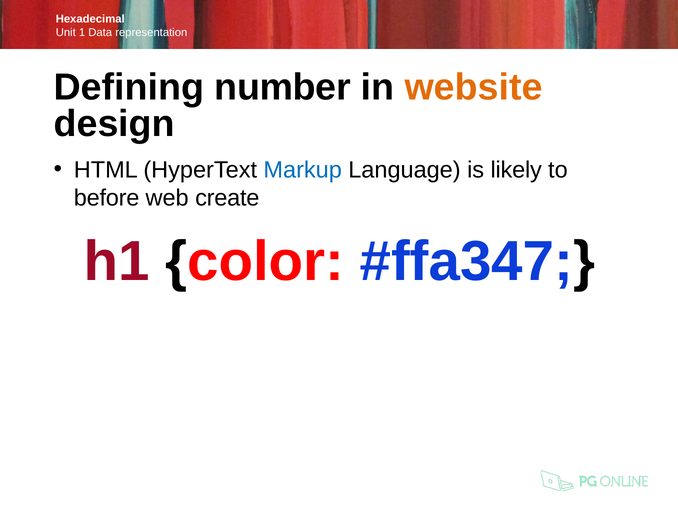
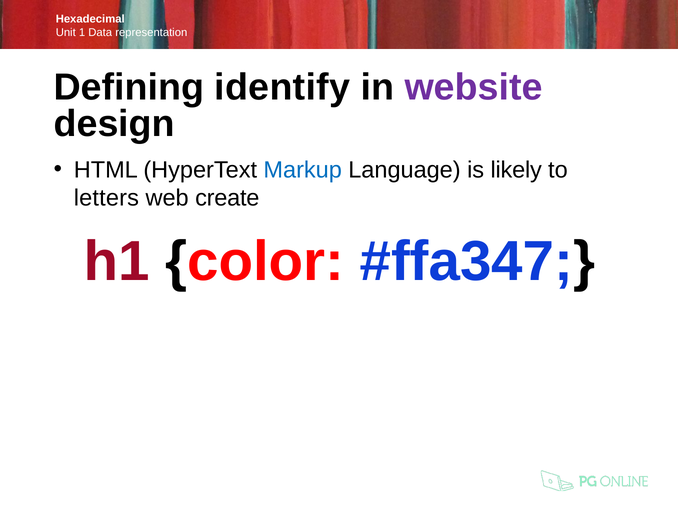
number: number -> identify (282, 87)
website colour: orange -> purple (474, 87)
before: before -> letters (106, 198)
